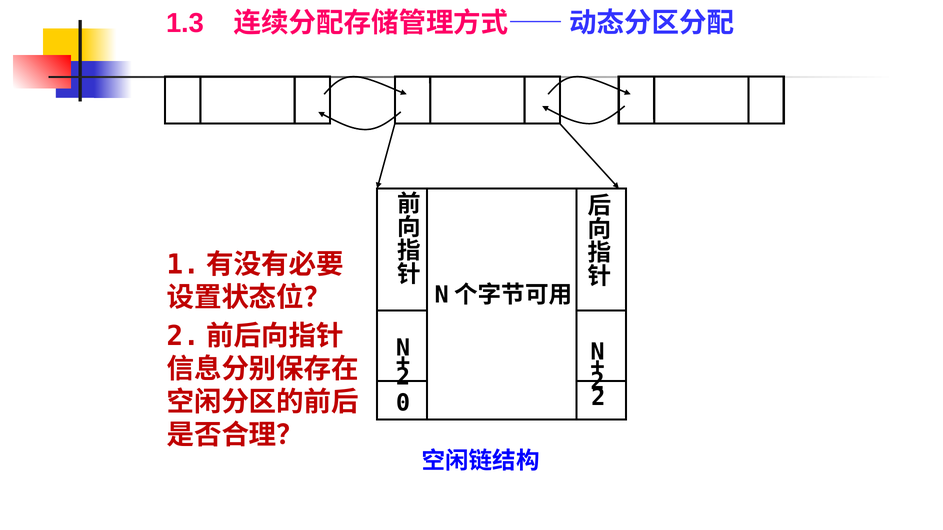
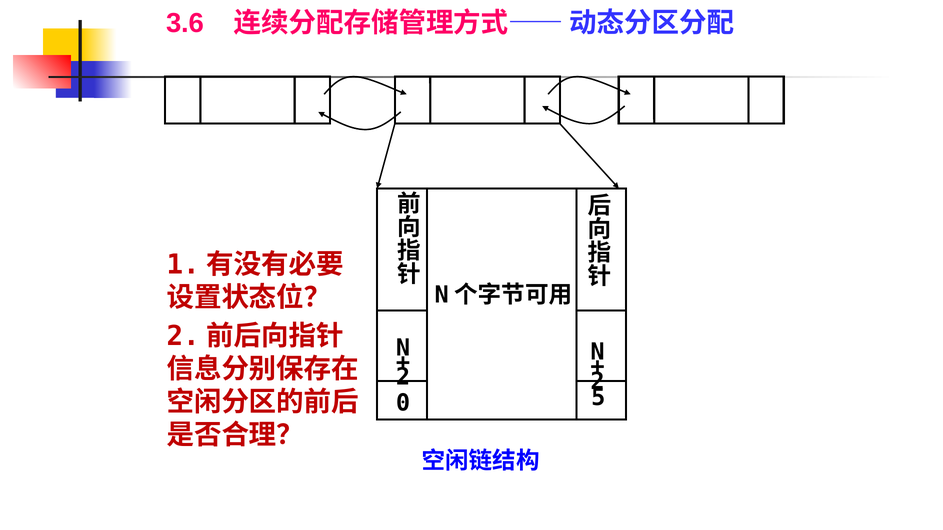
1.3: 1.3 -> 3.6 (185, 23)
0 2: 2 -> 5 (598, 398)
